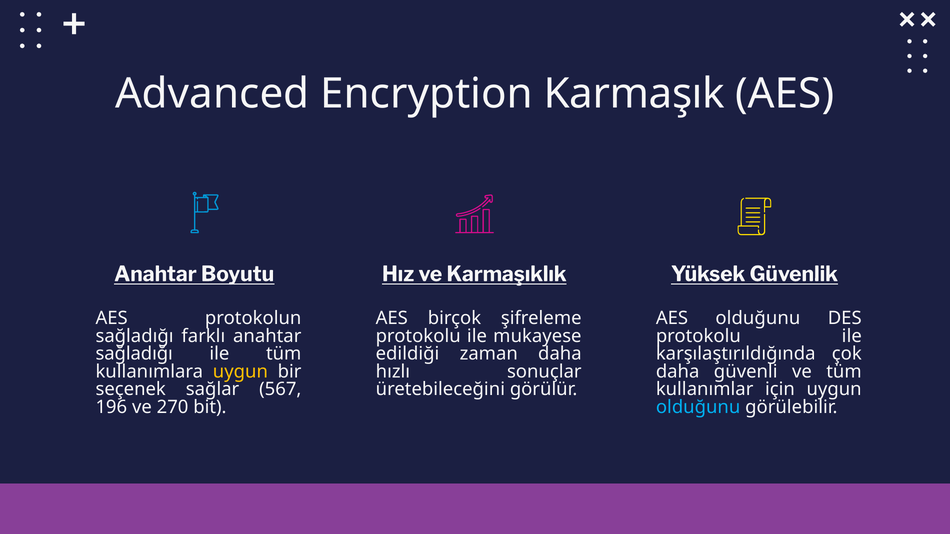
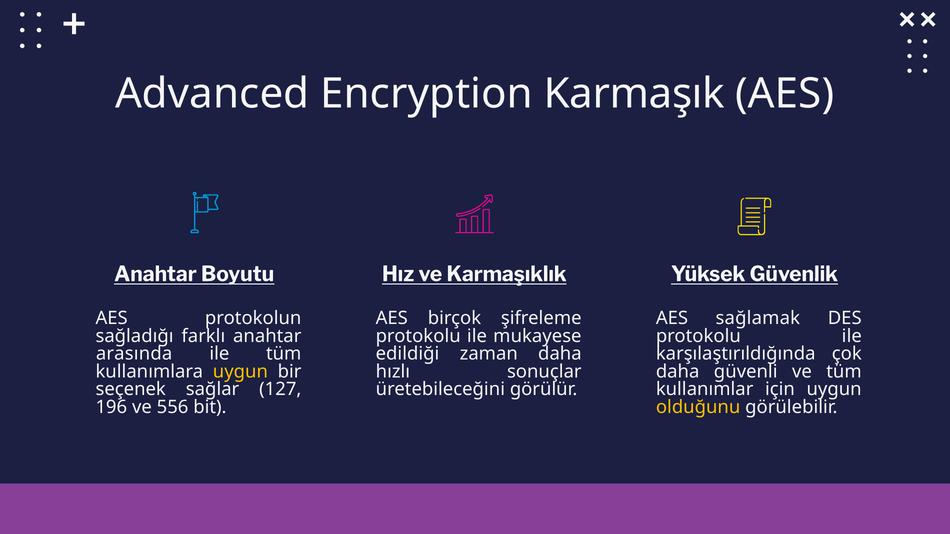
AES olduğunu: olduğunu -> sağlamak (758, 319)
sağladığı: sağladığı -> arasında (134, 354)
567: 567 -> 127 (280, 389)
270: 270 -> 556 (173, 407)
olduğunu colour: light blue -> yellow (698, 407)
